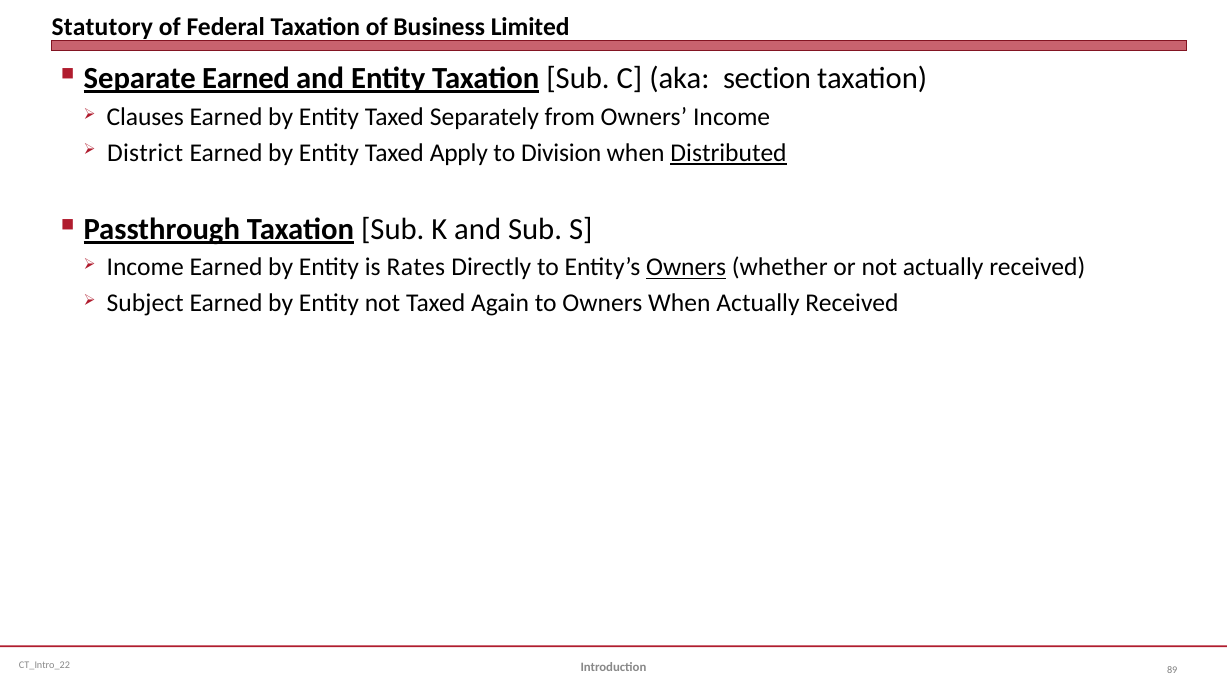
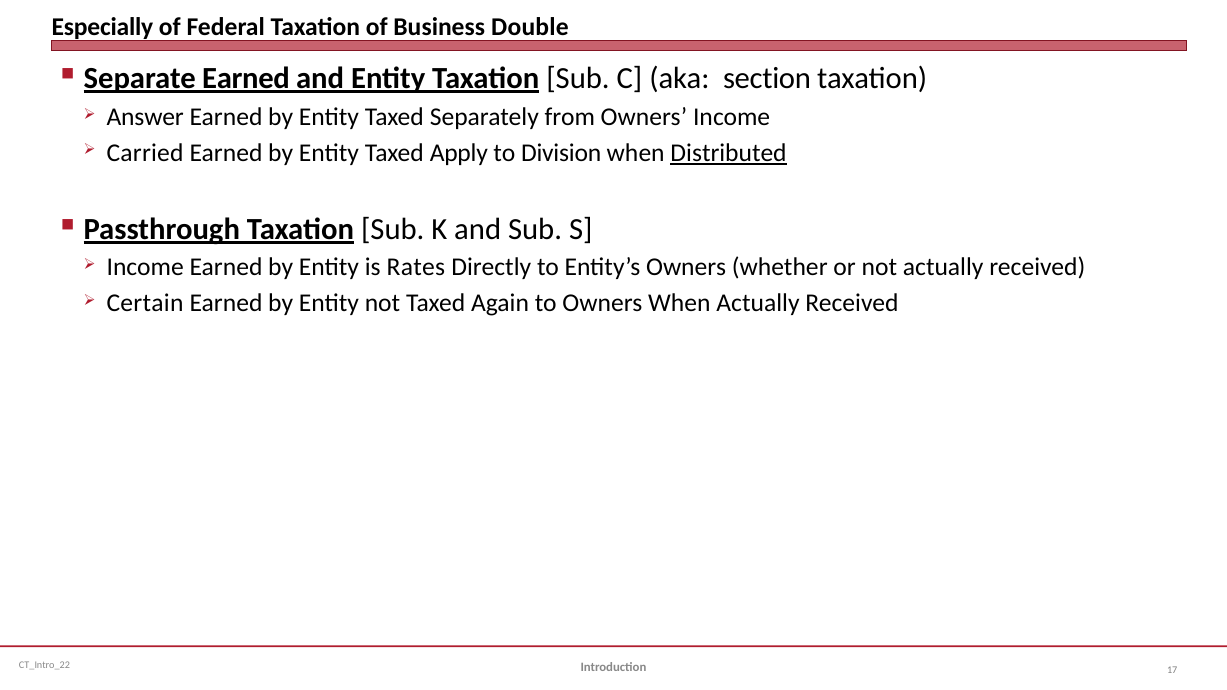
Statutory: Statutory -> Especially (102, 27)
Limited: Limited -> Double (530, 27)
Clauses: Clauses -> Answer (145, 117)
District: District -> Carried (145, 153)
Owners underline: present -> none (686, 268)
Subject: Subject -> Certain (145, 303)
89: 89 -> 17 (1172, 670)
